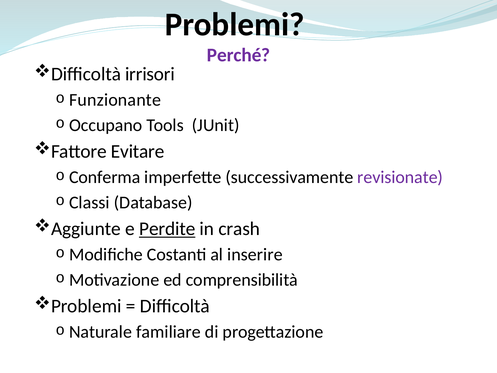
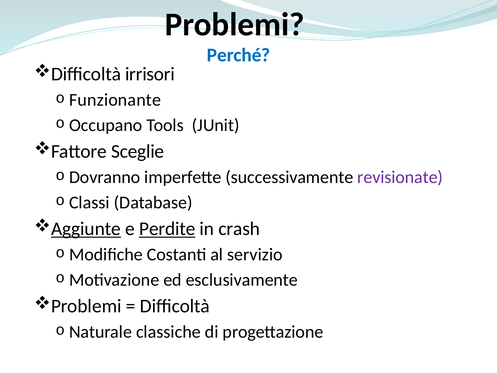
Perché colour: purple -> blue (239, 55)
Evitare: Evitare -> Sceglie (138, 151)
Conferma: Conferma -> Dovranno (105, 177)
Aggiunte underline: none -> present (86, 229)
inserire: inserire -> servizio (255, 254)
comprensibilità: comprensibilità -> esclusivamente (242, 280)
familiare: familiare -> classiche (168, 332)
